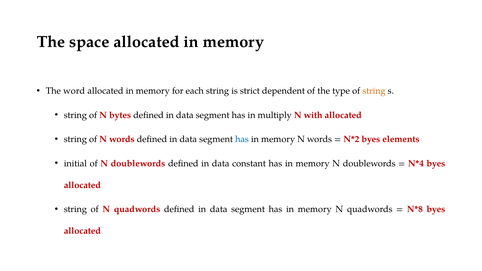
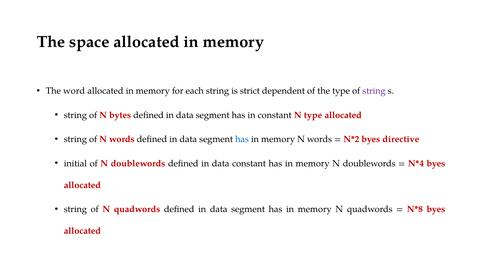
string colour: orange -> purple (374, 91)
in multiply: multiply -> constant (275, 115)
N with: with -> type (313, 115)
elements: elements -> directive (401, 139)
